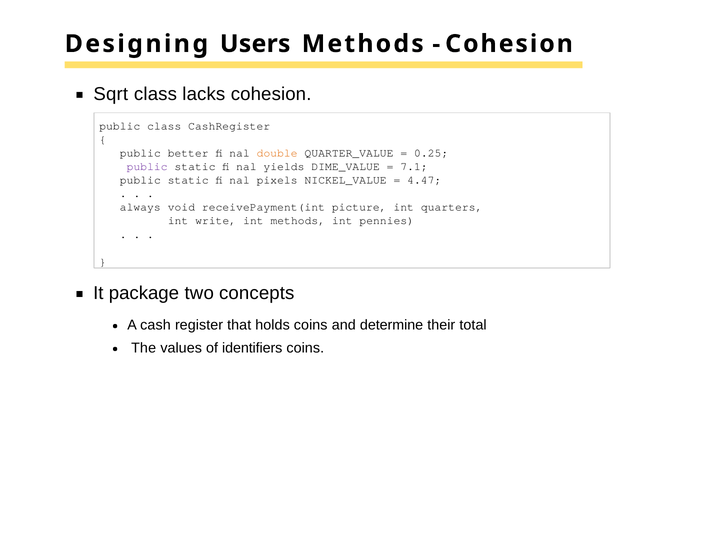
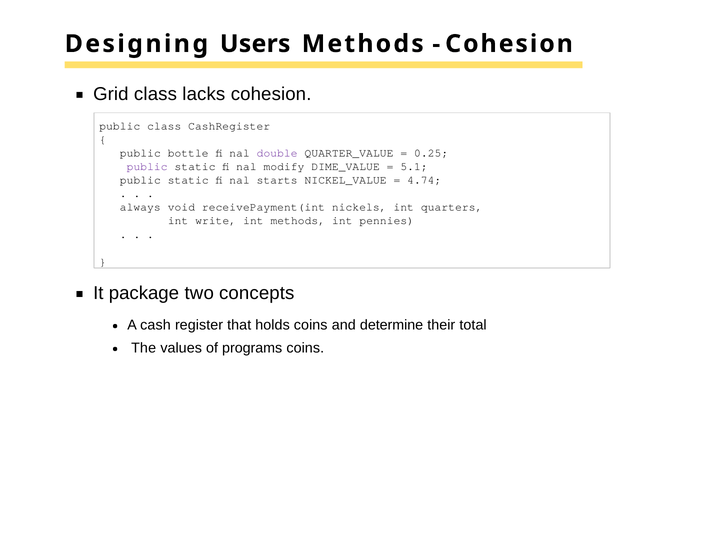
Sqrt: Sqrt -> Grid (111, 94)
better: better -> bottle (188, 153)
double colour: orange -> purple (277, 153)
yields: yields -> modify (284, 167)
7.1: 7.1 -> 5.1 (414, 167)
pixels: pixels -> starts (277, 180)
4.47: 4.47 -> 4.74 (424, 180)
picture: picture -> nickels (359, 207)
identifiers: identifiers -> programs (252, 348)
